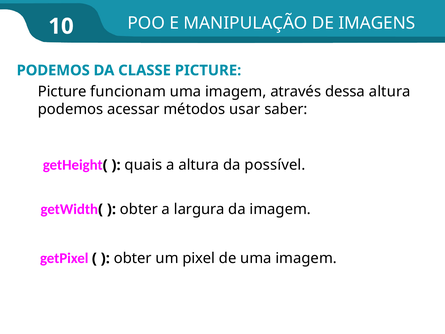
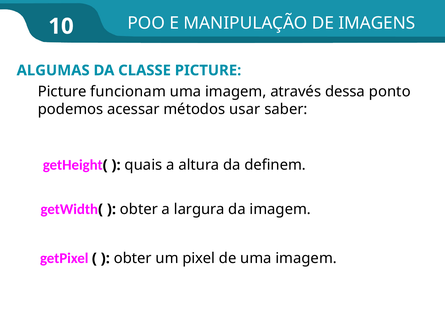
PODEMOS: PODEMOS -> ALGUMAS (53, 70)
dessa altura: altura -> ponto (390, 91)
possível: possível -> definem (275, 165)
